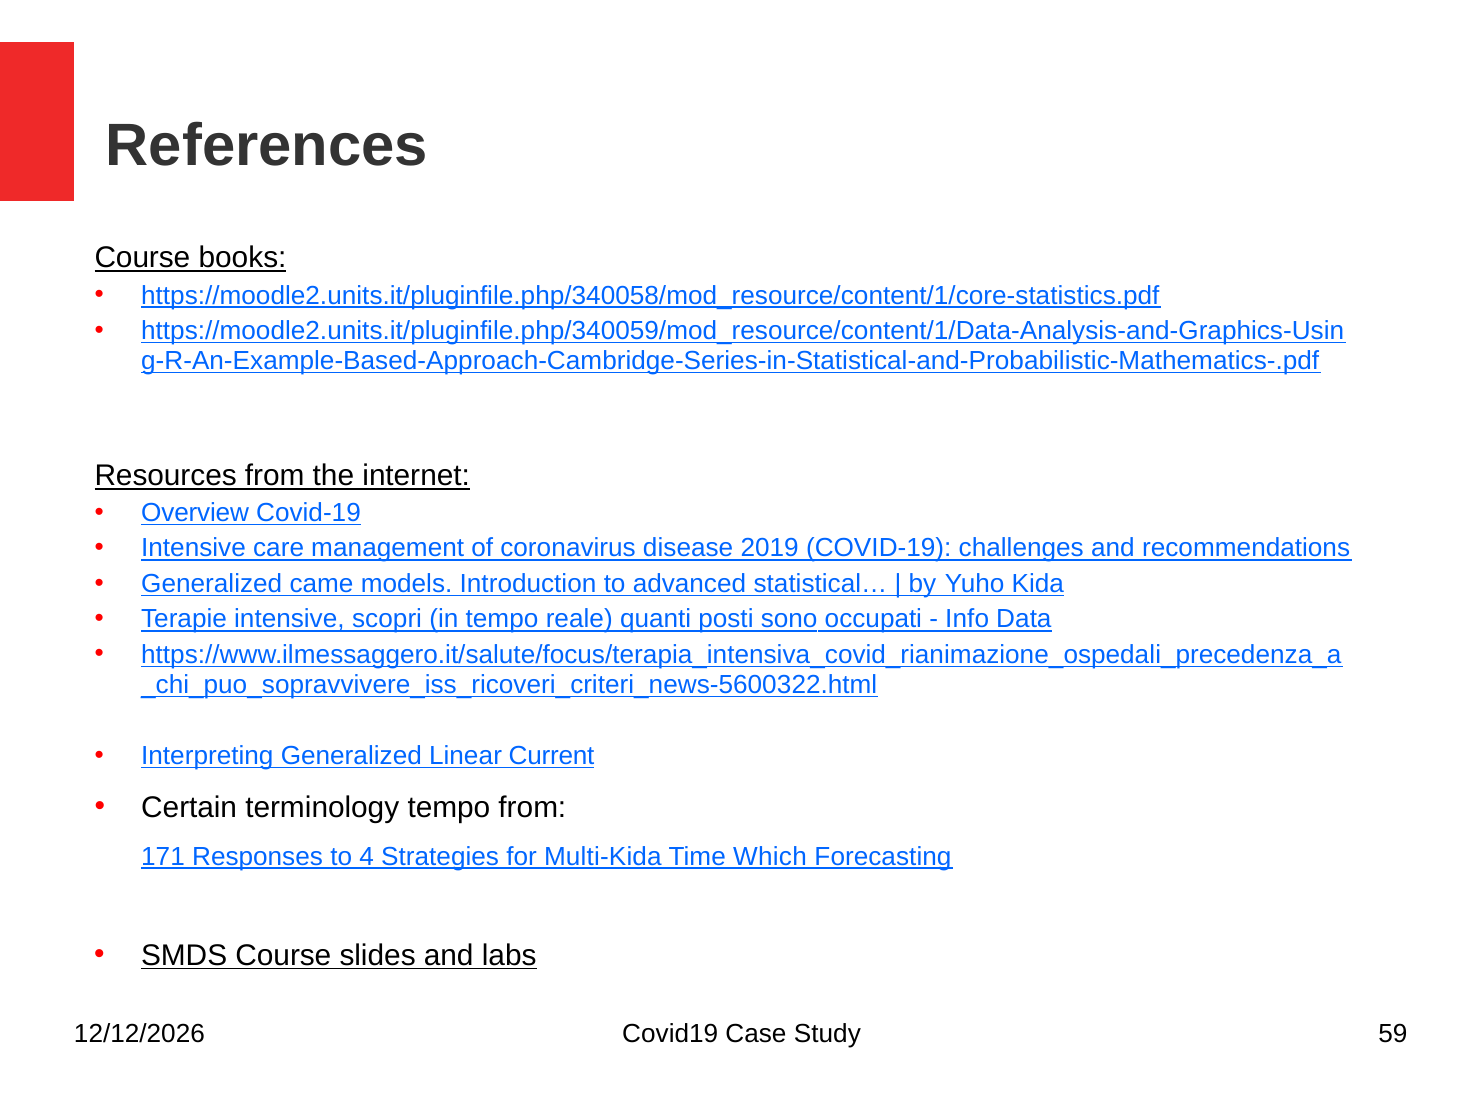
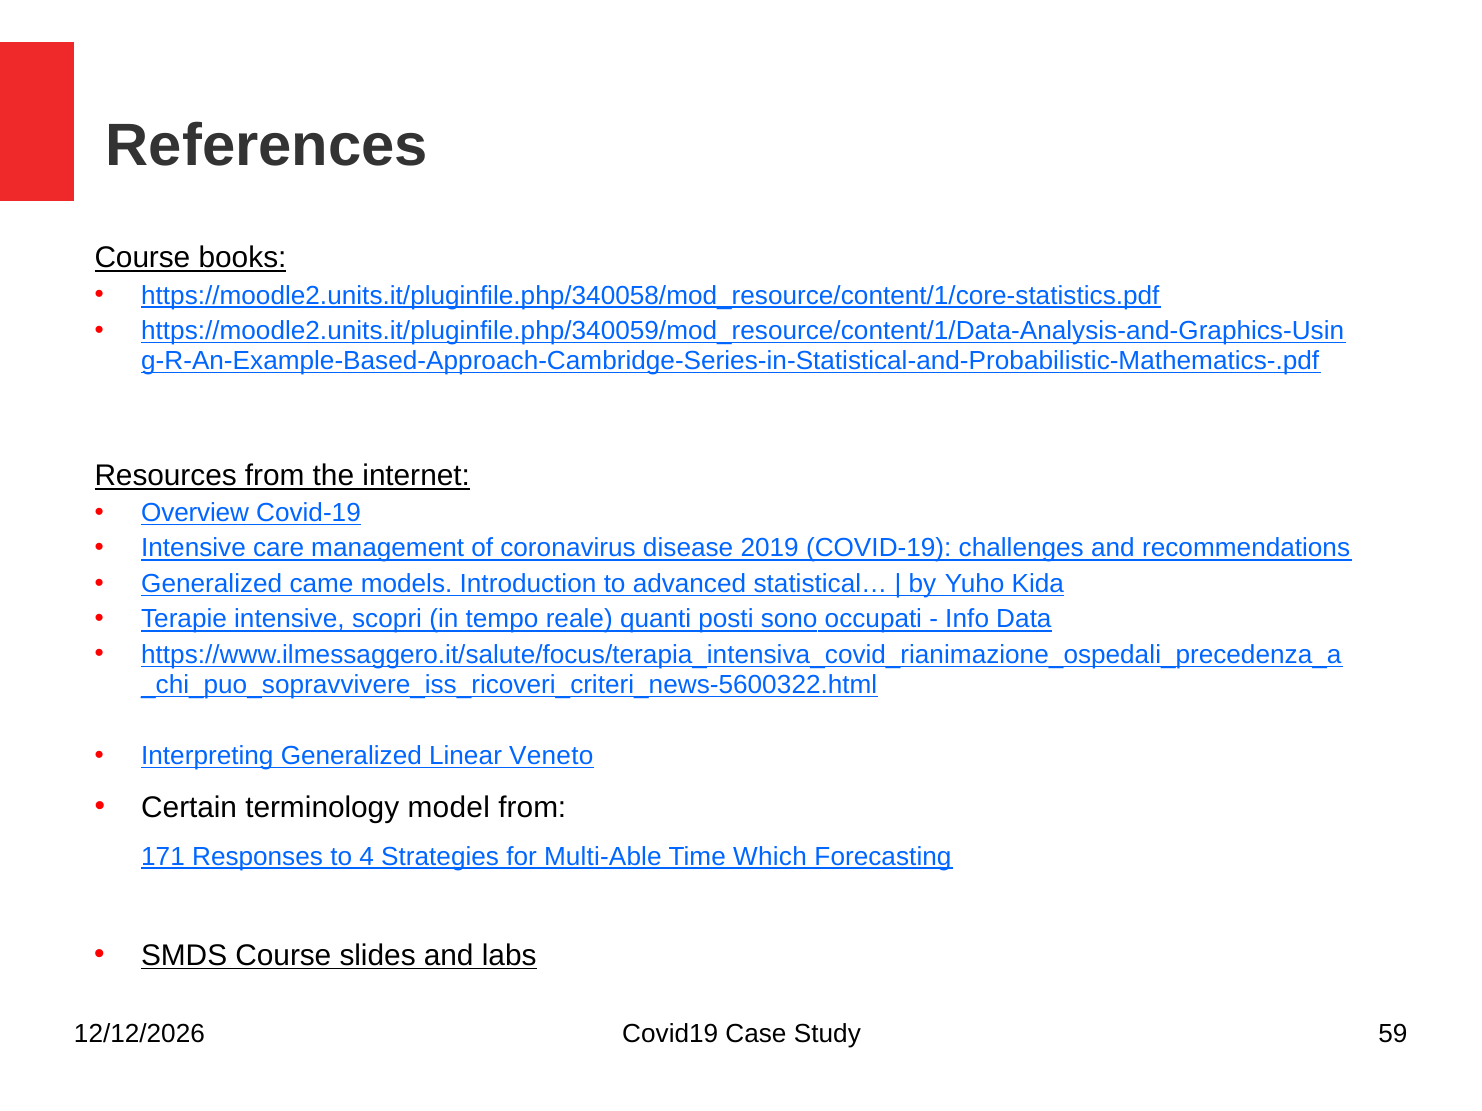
Current: Current -> Veneto (551, 756)
terminology tempo: tempo -> model (449, 808)
Multi-Kida: Multi-Kida -> Multi-Able (603, 857)
